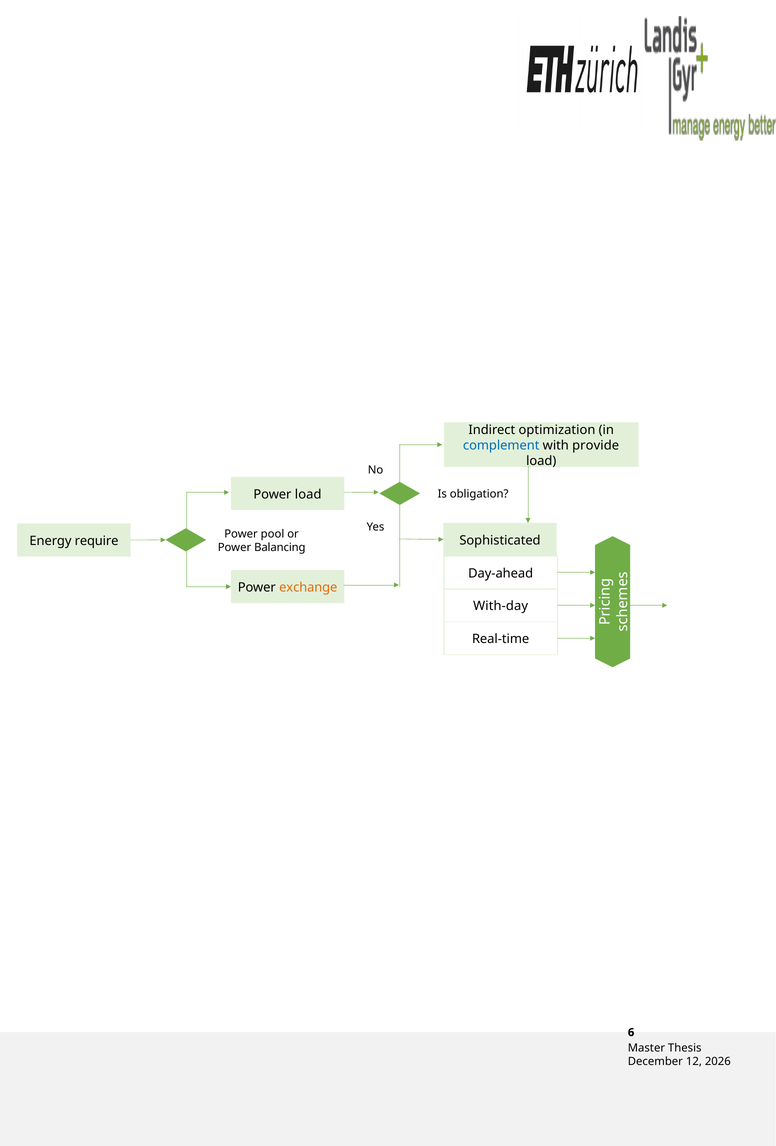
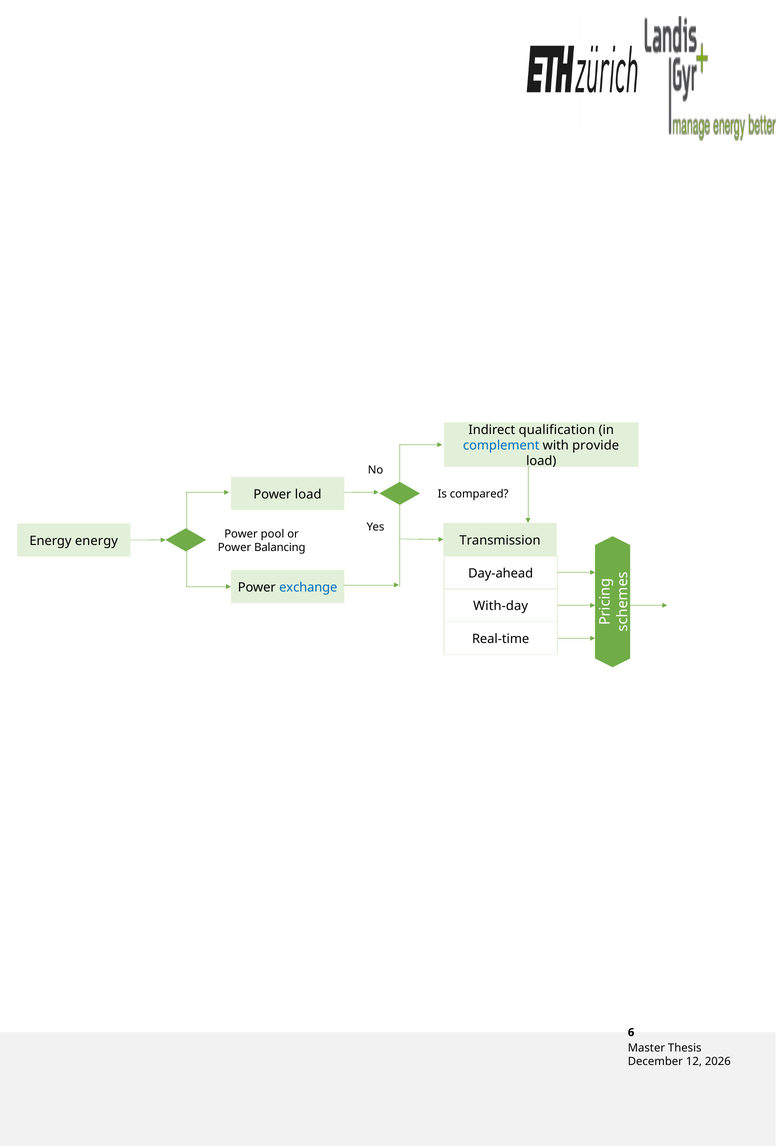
optimization: optimization -> qualification (557, 430)
obligation: obligation -> compared (479, 494)
Sophisticated: Sophisticated -> Transmission (500, 540)
Energy require: require -> energy (96, 541)
exchange colour: orange -> blue (308, 587)
